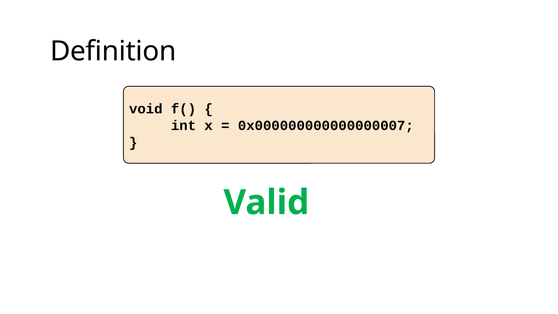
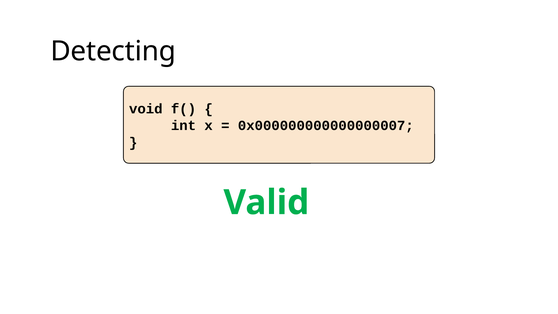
Definition: Definition -> Detecting (113, 51)
